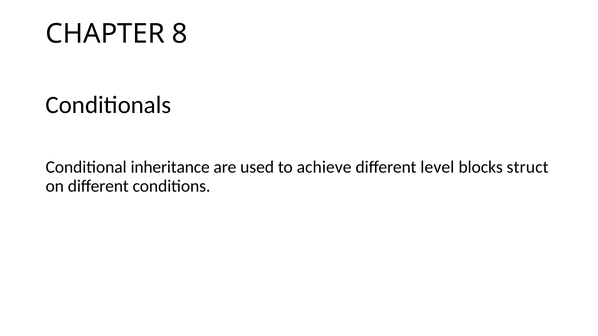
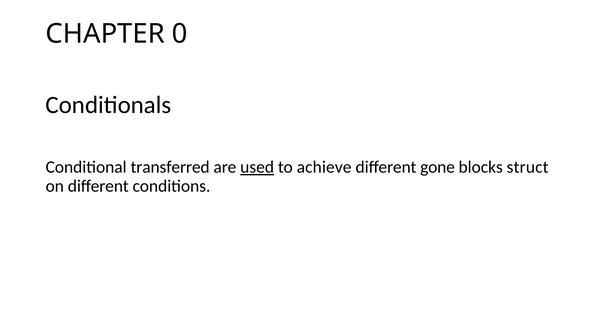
8: 8 -> 0 (180, 34)
inheritance: inheritance -> transferred (170, 167)
used underline: none -> present (257, 167)
level: level -> gone (438, 167)
